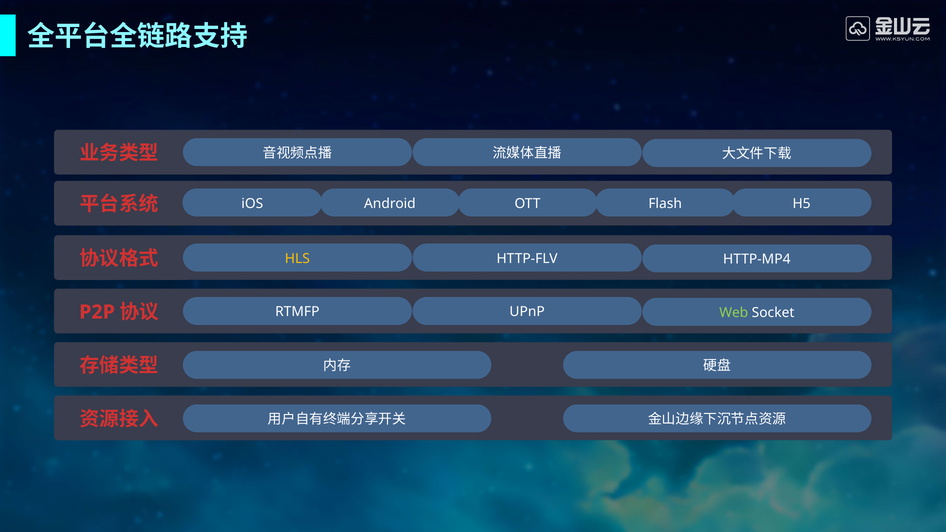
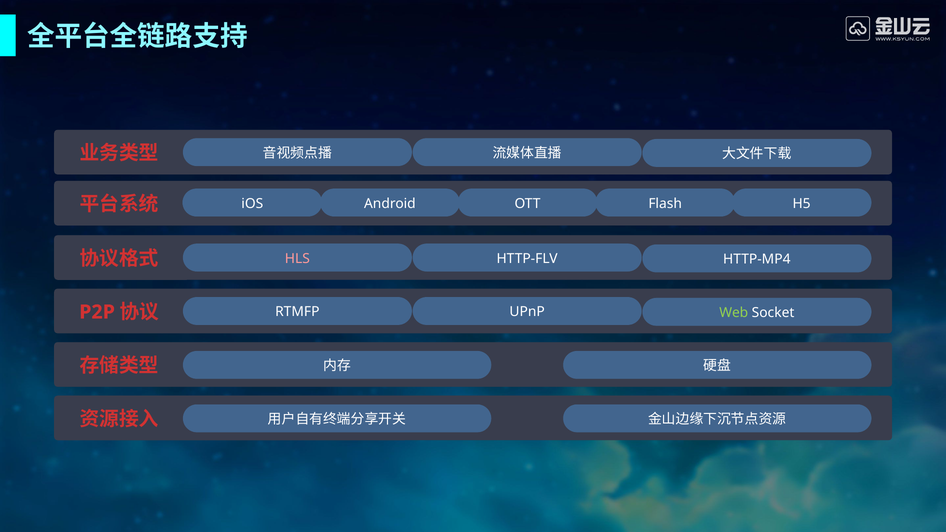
HLS colour: yellow -> pink (297, 259)
